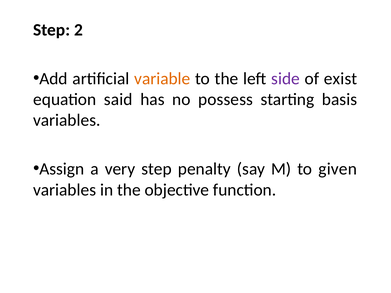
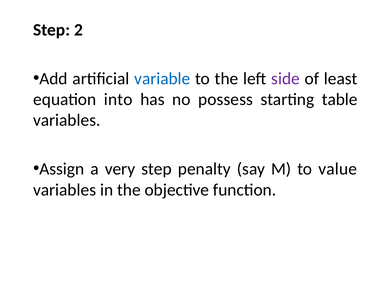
variable colour: orange -> blue (162, 79)
exist: exist -> least (341, 79)
said: said -> into (118, 99)
basis: basis -> table (340, 99)
given: given -> value (338, 169)
